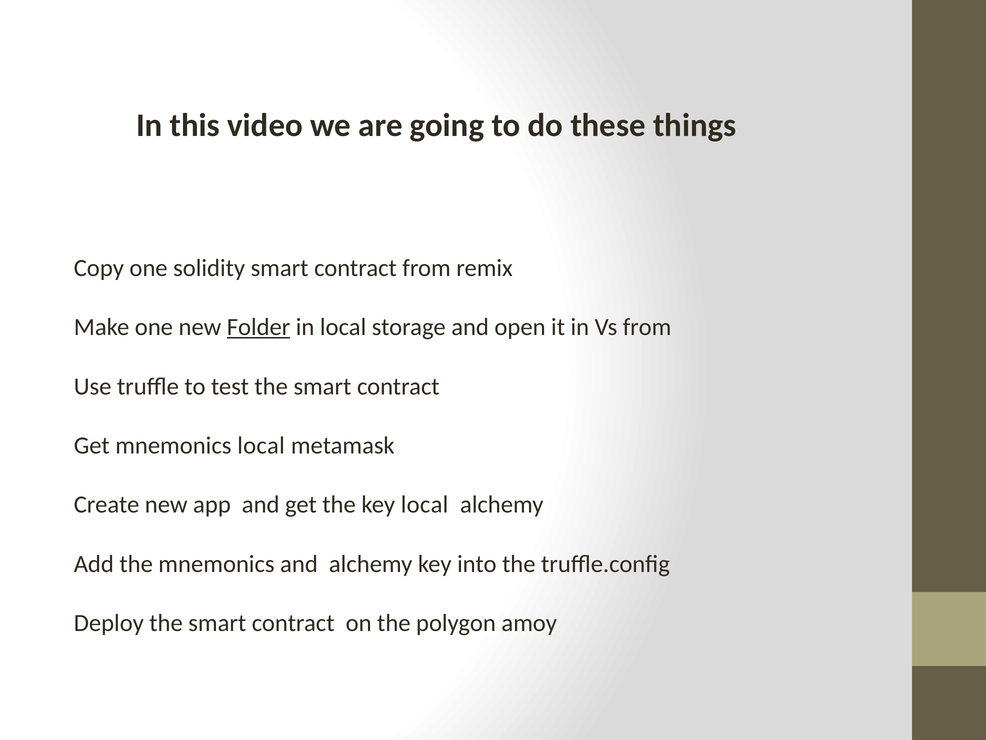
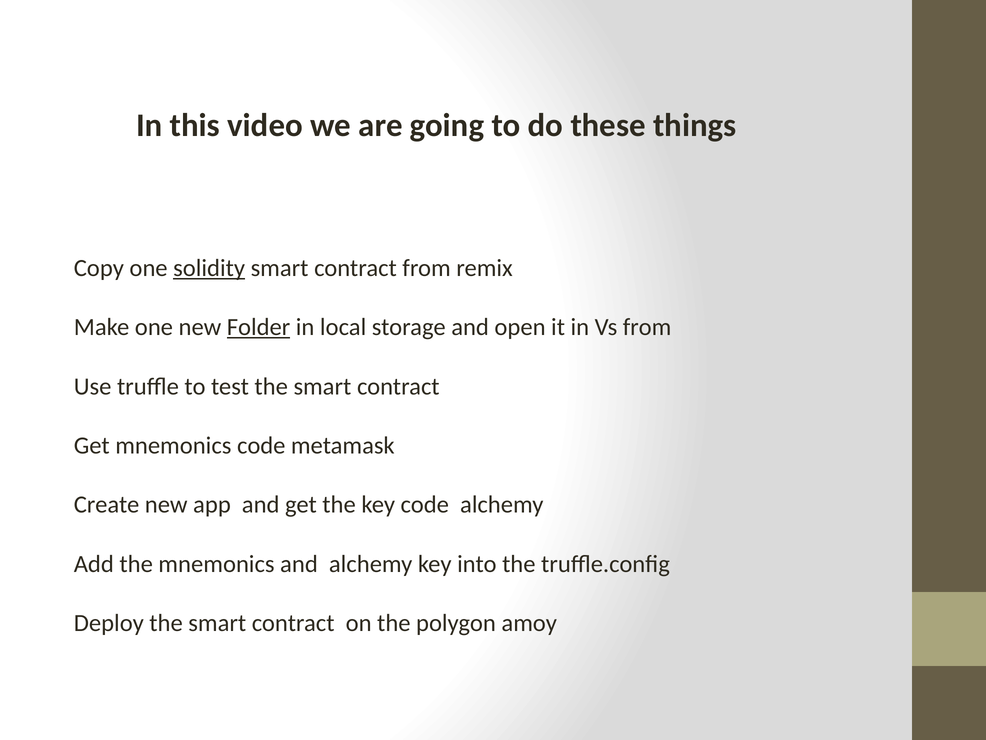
solidity underline: none -> present (209, 268)
mnemonics local: local -> code (261, 445)
key local: local -> code (425, 504)
